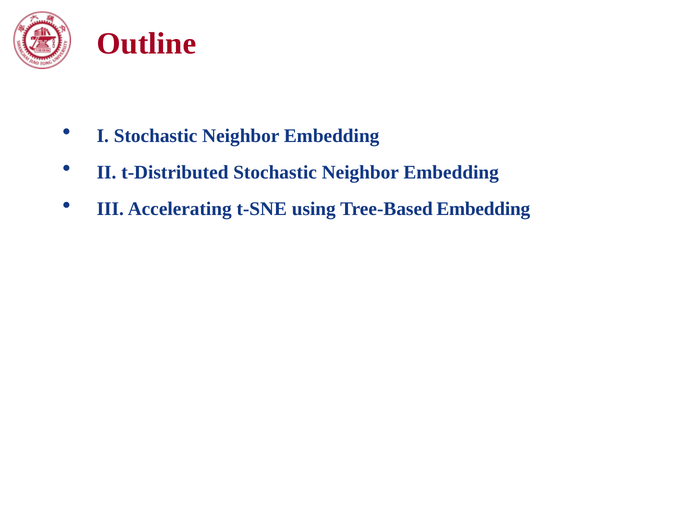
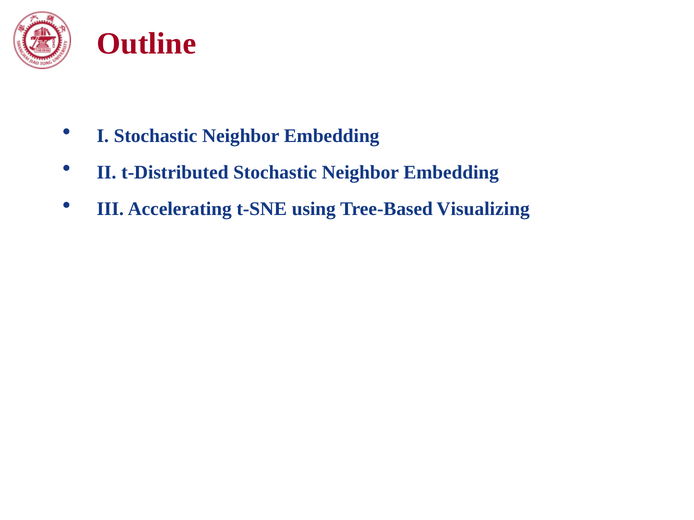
Tree-Based Embedding: Embedding -> Visualizing (483, 209)
